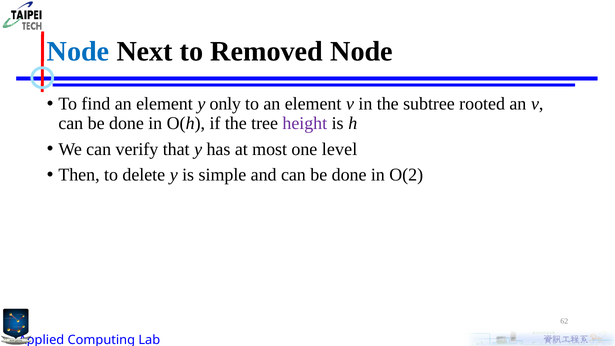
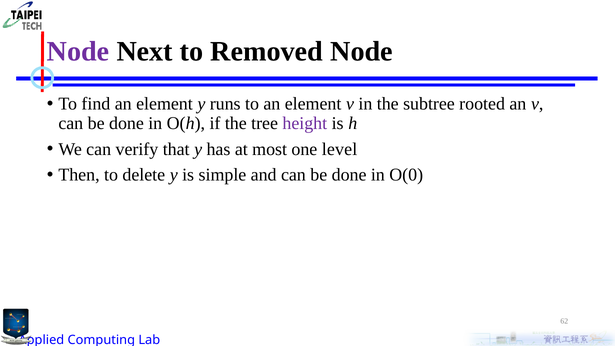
Node colour: blue -> purple (78, 52)
only: only -> runs (225, 104)
O(2: O(2 -> O(0 (406, 175)
